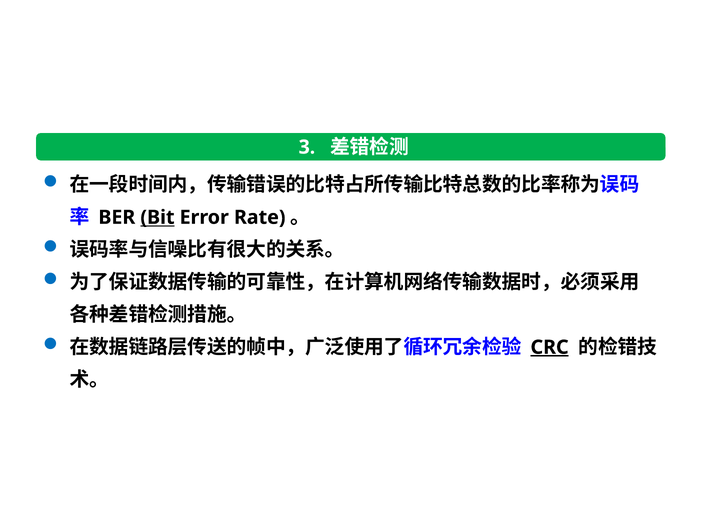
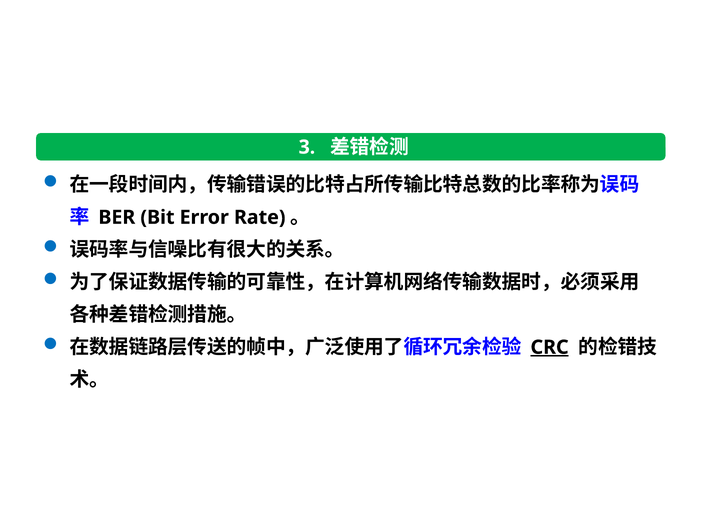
Bit underline: present -> none (157, 217)
